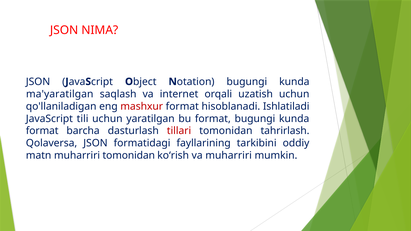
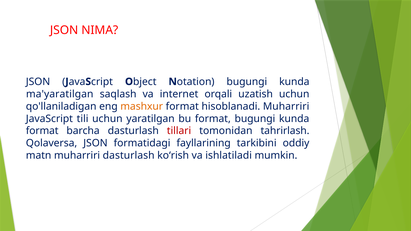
mashxur colour: red -> orange (142, 106)
hisoblanadi Ishlatiladi: Ishlatiladi -> Muharriri (286, 106)
muharriri tomonidan: tomonidan -> dasturlash (129, 156)
va muharriri: muharriri -> ishlatiladi (229, 156)
